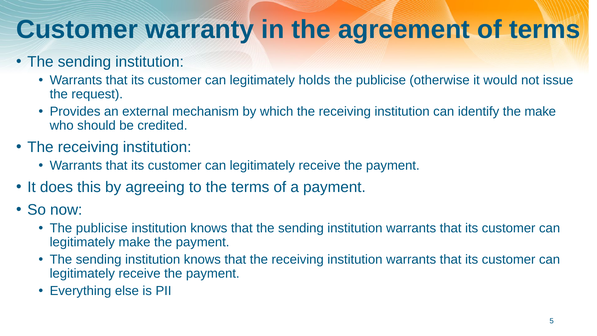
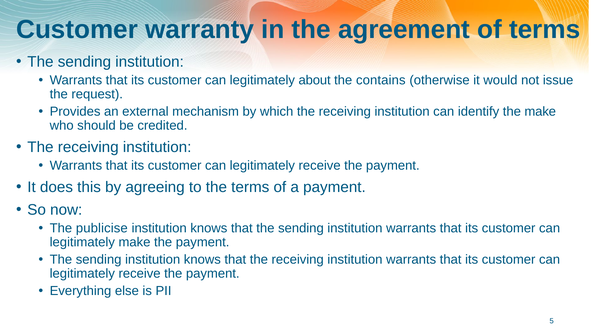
holds: holds -> about (315, 80)
publicise: publicise -> contains (381, 80)
